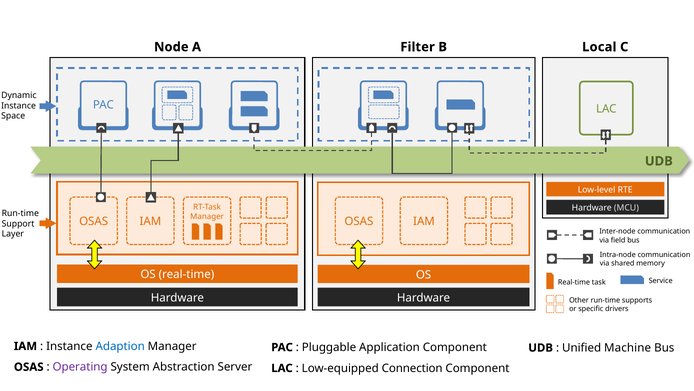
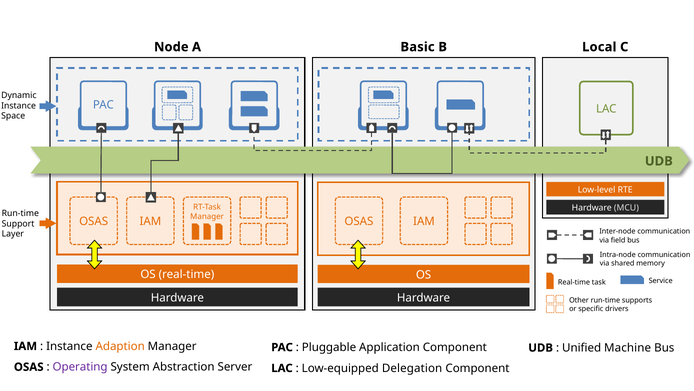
Filter: Filter -> Basic (418, 47)
Adaption colour: blue -> orange (120, 346)
Connection: Connection -> Delegation (412, 368)
